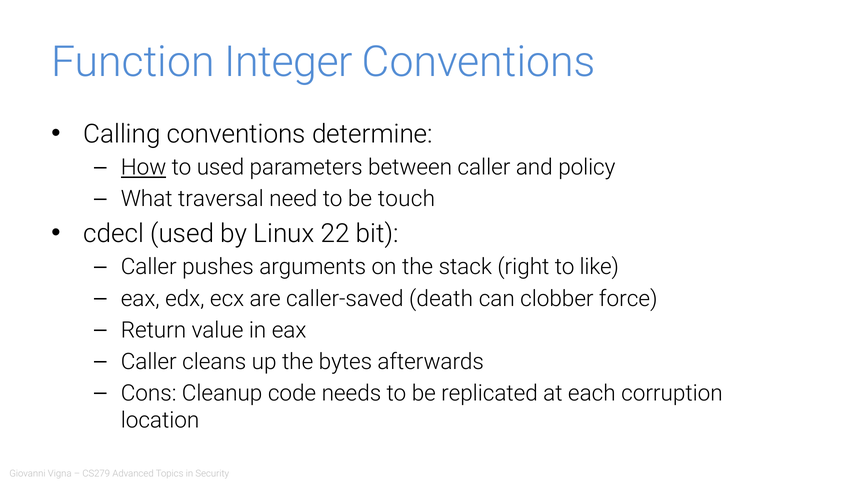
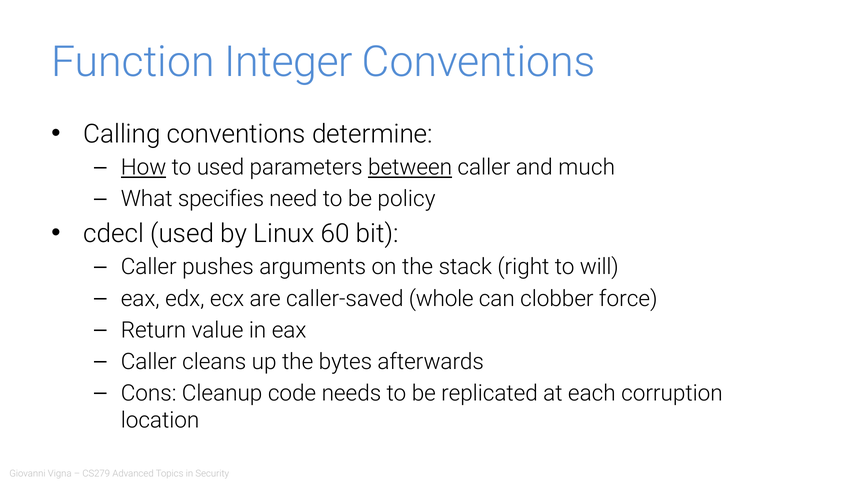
between underline: none -> present (410, 167)
policy: policy -> much (587, 167)
traversal: traversal -> specifies (221, 199)
touch: touch -> policy (407, 199)
22: 22 -> 60 (335, 234)
like: like -> will (599, 267)
death: death -> whole (441, 299)
